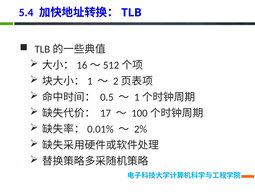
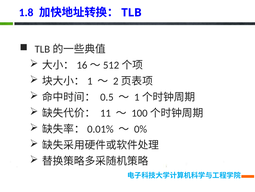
5.4: 5.4 -> 1.8 (26, 13)
17: 17 -> 11 (106, 113)
2%: 2% -> 0% (141, 129)
